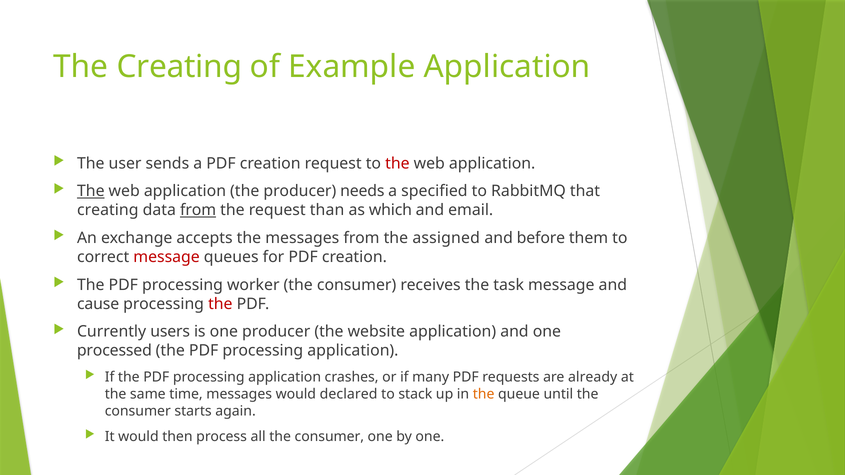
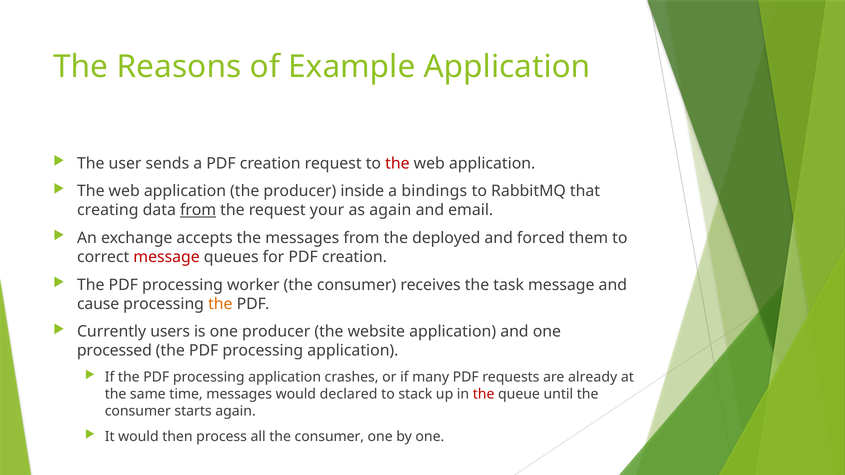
The Creating: Creating -> Reasons (179, 67)
The underline: present -> none (91, 191)
needs: needs -> inside (362, 191)
specified: specified -> bindings (434, 191)
than: than -> your (327, 210)
as which: which -> again (390, 210)
assigned: assigned -> deployed (446, 238)
before: before -> forced (541, 238)
the colour: red -> orange (220, 304)
the colour: orange -> red (484, 394)
